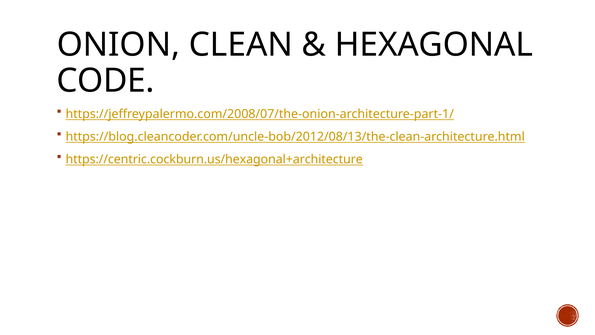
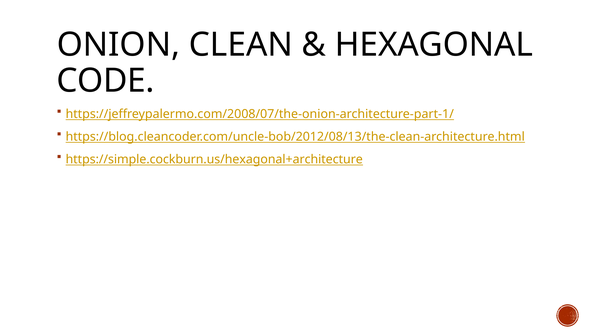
https://centric.cockburn.us/hexagonal+architecture: https://centric.cockburn.us/hexagonal+architecture -> https://simple.cockburn.us/hexagonal+architecture (214, 159)
